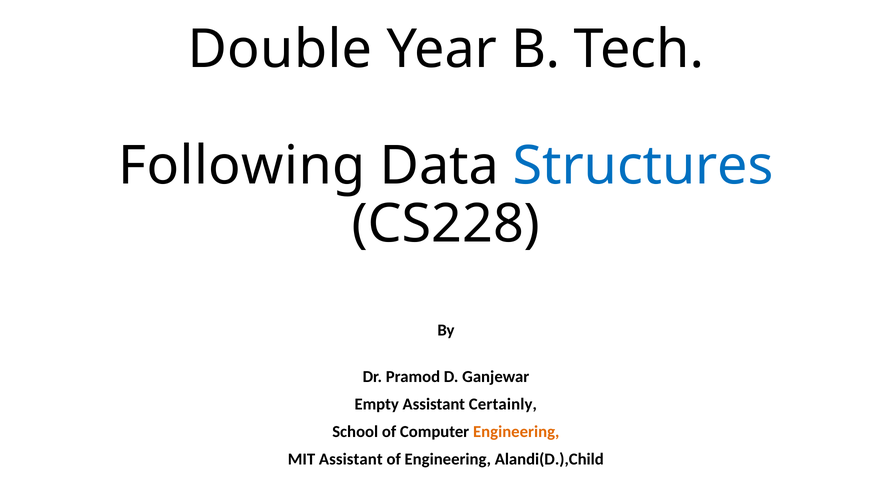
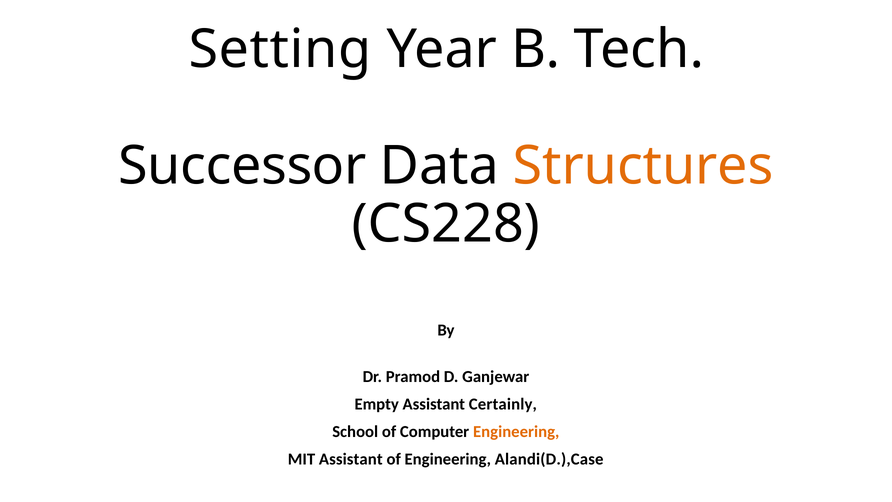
Double: Double -> Setting (280, 49)
Following: Following -> Successor (242, 166)
Structures colour: blue -> orange (643, 166)
Alandi(D.),Child: Alandi(D.),Child -> Alandi(D.),Case (549, 459)
